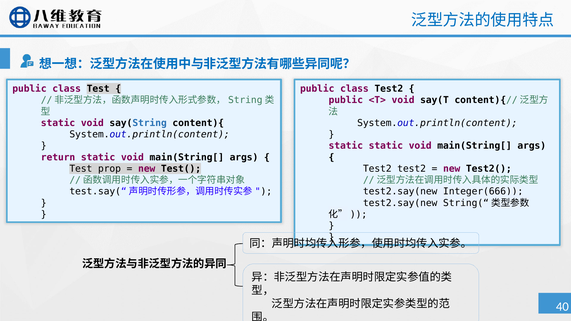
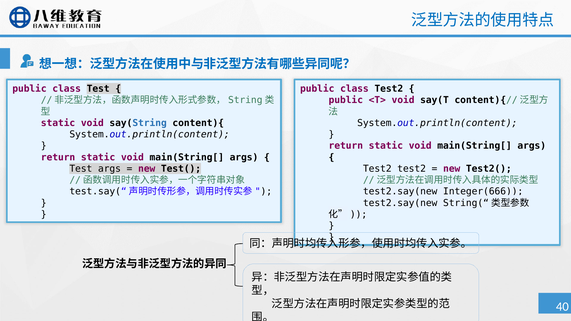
static: static -> return (346, 146)
Test prop: prop -> args (109, 169)
